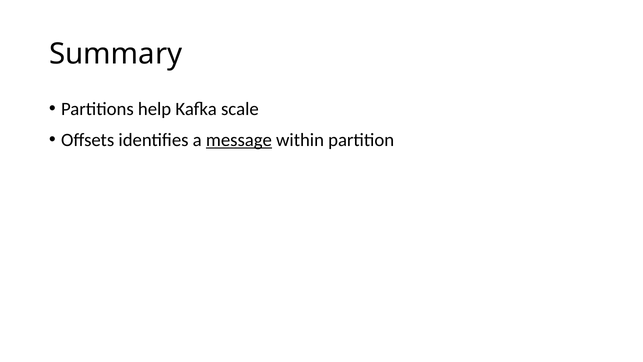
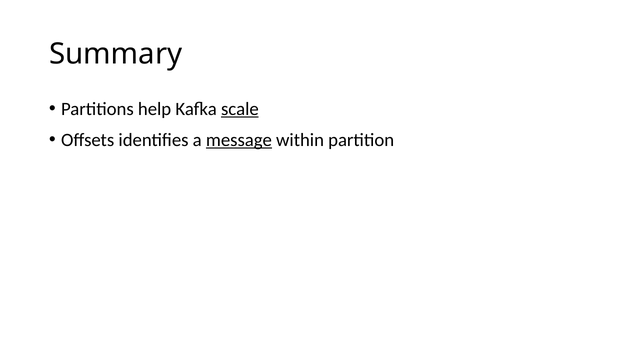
scale underline: none -> present (240, 109)
